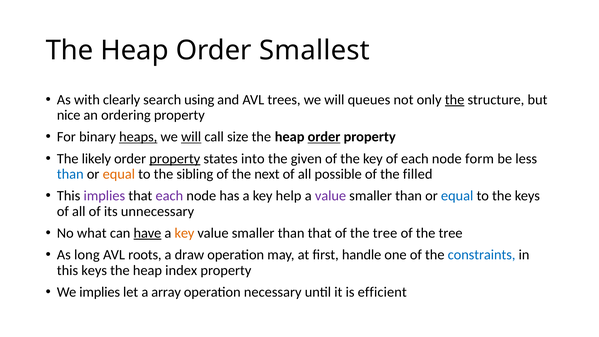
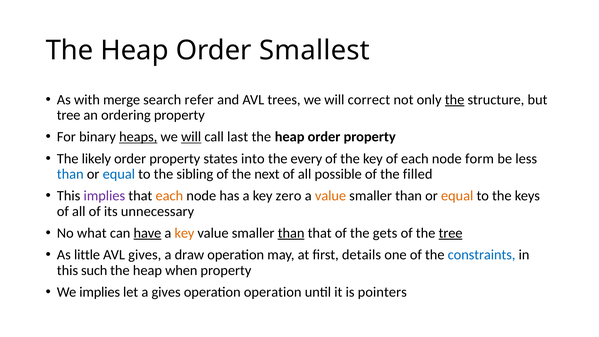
clearly: clearly -> merge (122, 100)
using: using -> refer (199, 100)
queues: queues -> correct (369, 100)
nice: nice -> tree (69, 115)
size: size -> last (238, 137)
order underline: present -> none (324, 137)
property underline: present -> none (175, 159)
given: given -> every (306, 159)
equal colour: orange -> blue (119, 174)
each colour: purple -> orange (169, 196)
help: help -> zero (289, 196)
value colour: purple -> orange (331, 196)
equal colour: blue -> orange (457, 196)
than underline: none -> present (291, 233)
that of the tree: tree -> gets (385, 233)
tree underline: none -> present (451, 233)
long: long -> little (87, 255)
AVL roots: roots -> gives (145, 255)
handle: handle -> details (361, 255)
this keys: keys -> such (94, 270)
index: index -> when (181, 270)
a array: array -> gives (166, 292)
operation necessary: necessary -> operation (273, 292)
efficient: efficient -> pointers (382, 292)
